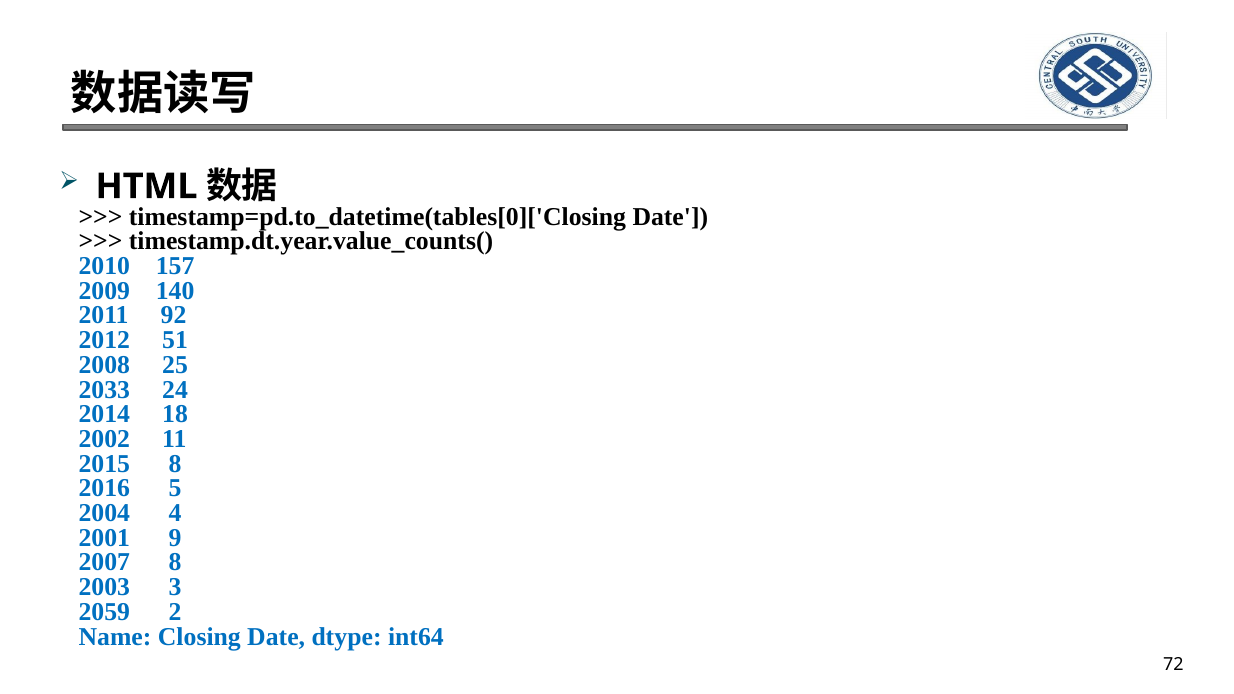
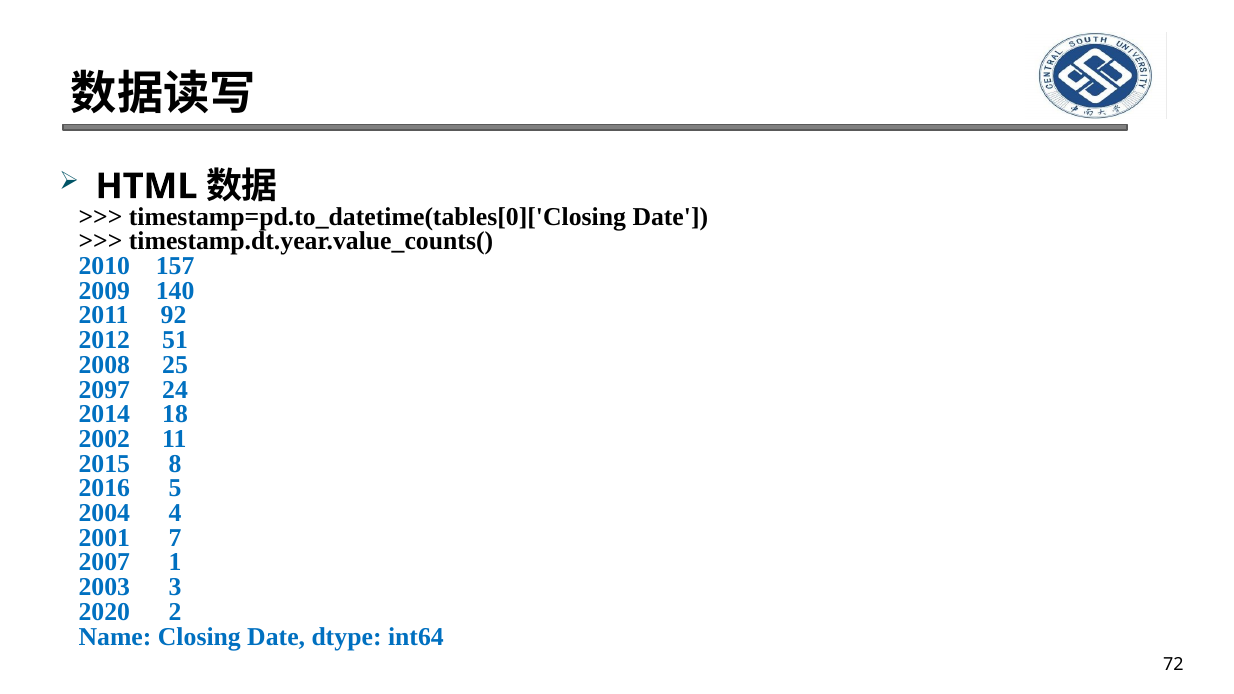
2033: 2033 -> 2097 (104, 390)
9: 9 -> 7 (175, 538)
2007 8: 8 -> 1 (175, 563)
2059: 2059 -> 2020 (104, 612)
